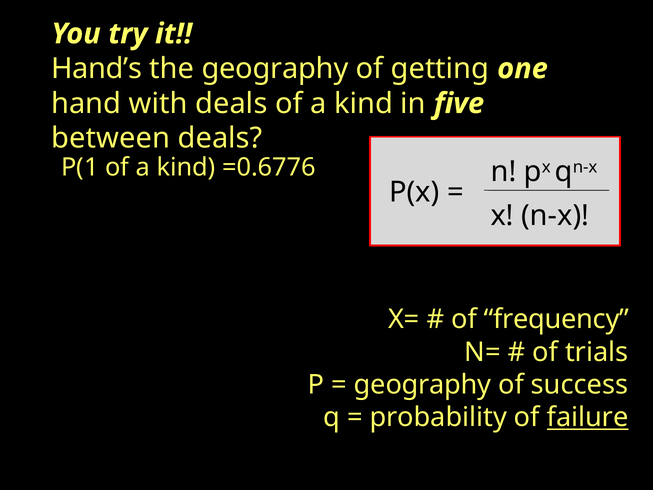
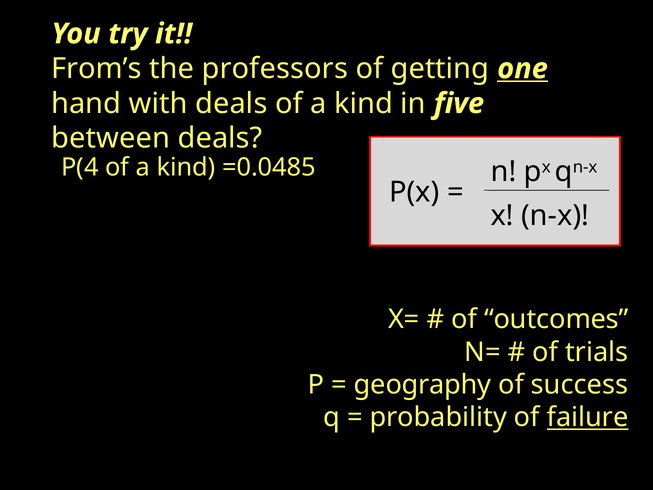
Hand’s: Hand’s -> From’s (97, 69)
the geography: geography -> professors (275, 69)
one underline: none -> present (523, 69)
P(1: P(1 -> P(4 (80, 167)
=0.6776: =0.6776 -> =0.0485 (269, 167)
frequency: frequency -> outcomes (556, 319)
